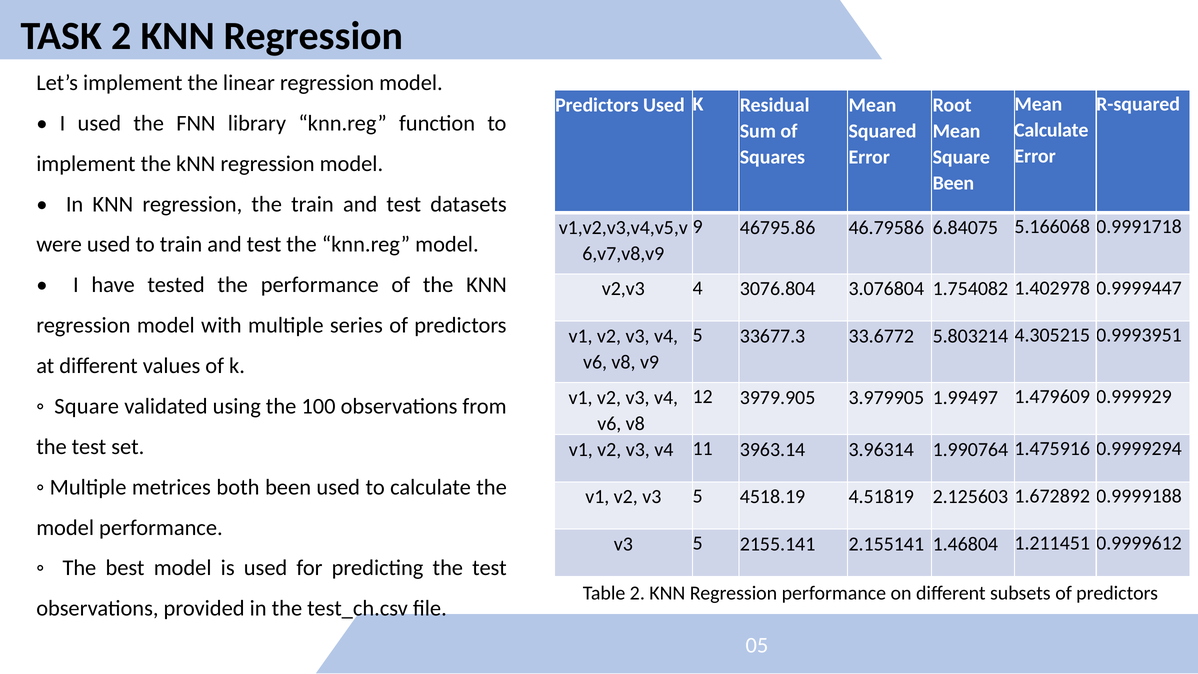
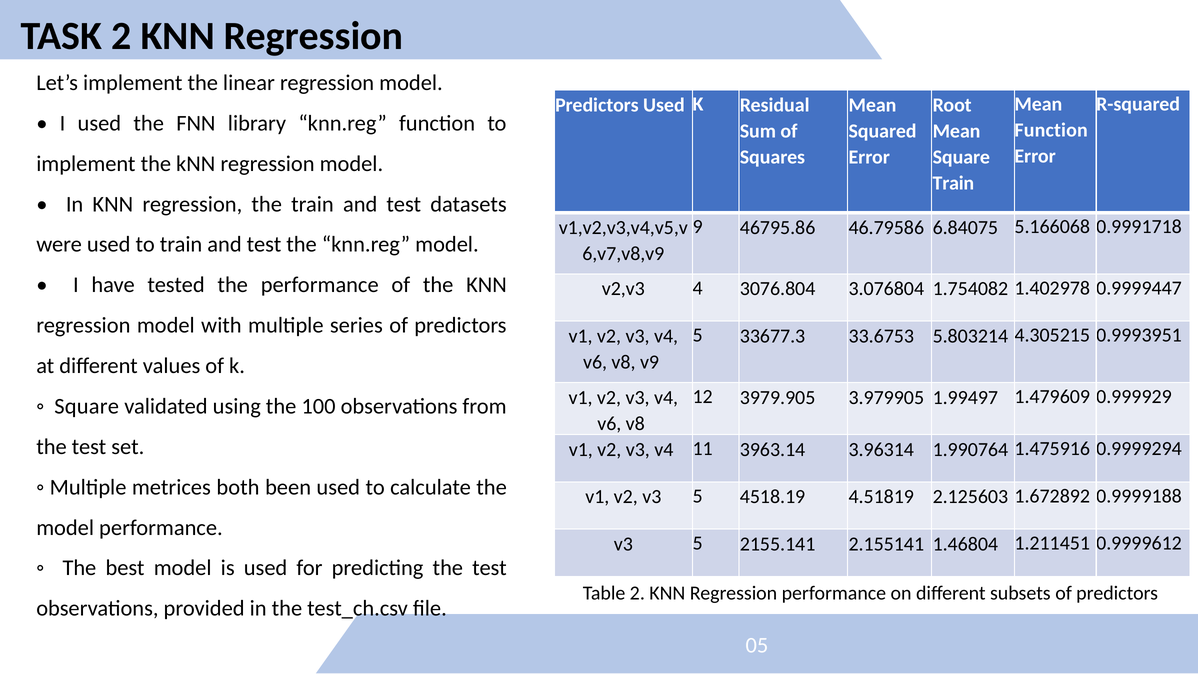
Calculate: Calculate -> Function (1051, 130)
Been: Been -> Train (953, 183)
33.6772: 33.6772 -> 33.6753 (881, 336)
